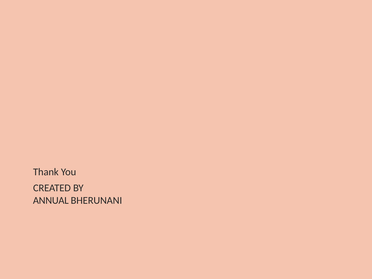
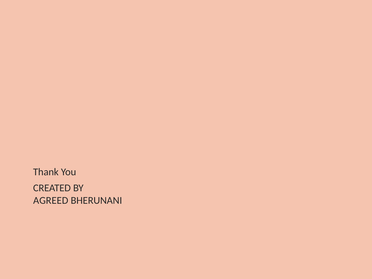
ANNUAL: ANNUAL -> AGREED (51, 200)
